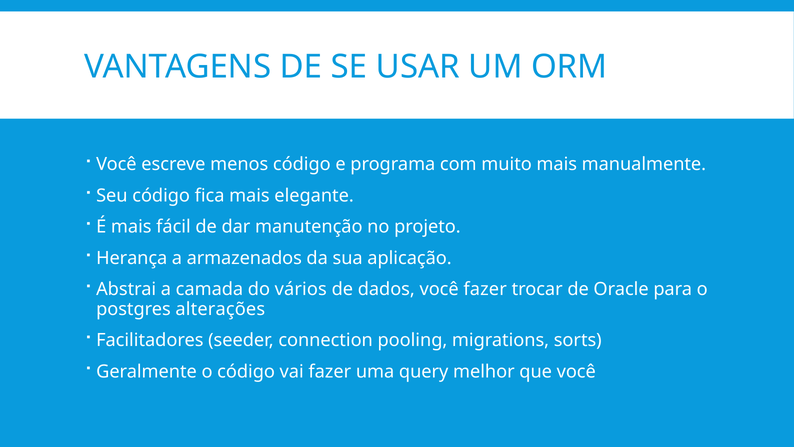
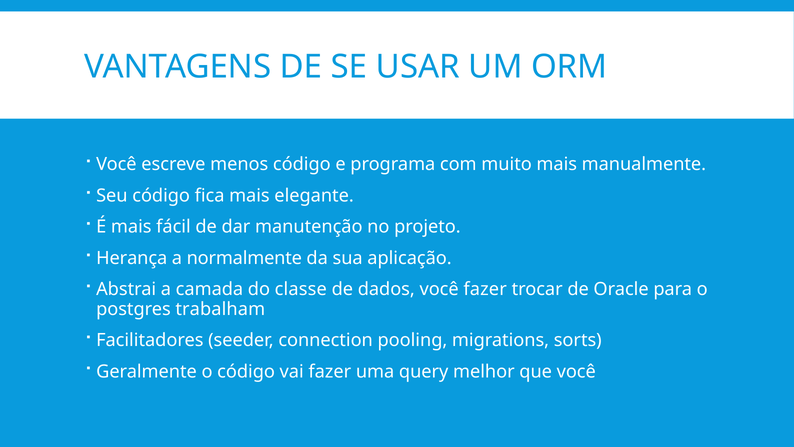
armazenados: armazenados -> normalmente (244, 258)
vários: vários -> classe (301, 289)
alterações: alterações -> trabalham (220, 309)
